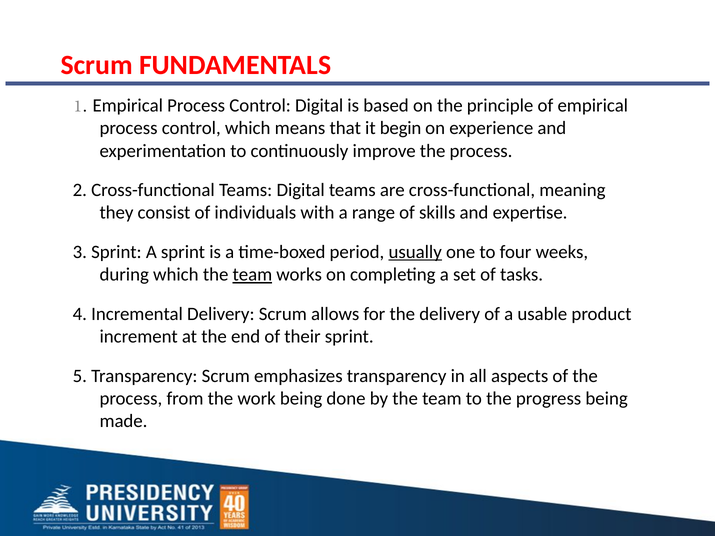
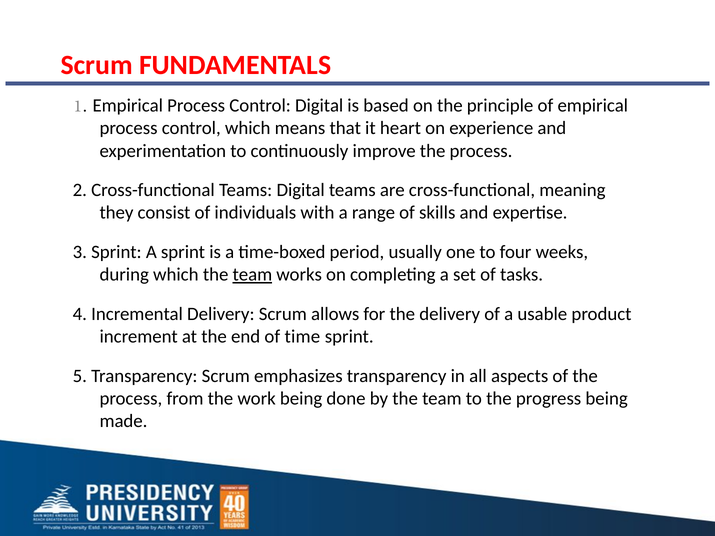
begin: begin -> heart (400, 128)
usually underline: present -> none (415, 252)
their: their -> time (302, 337)
